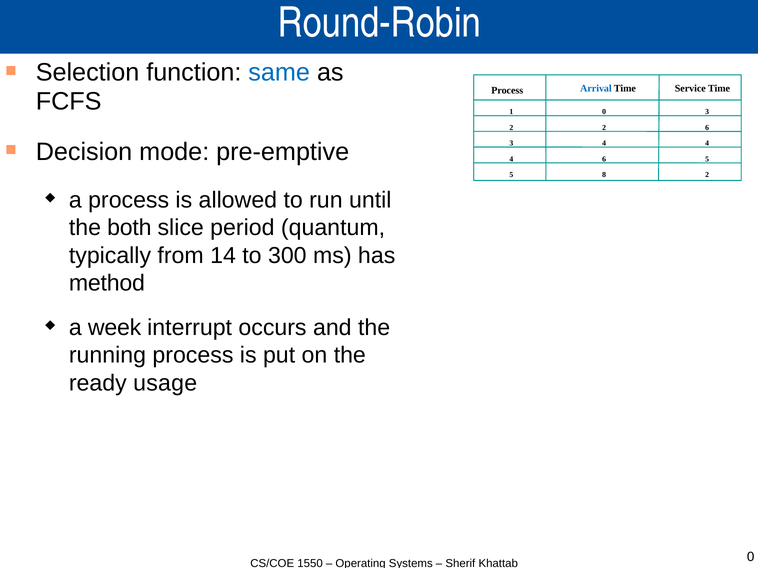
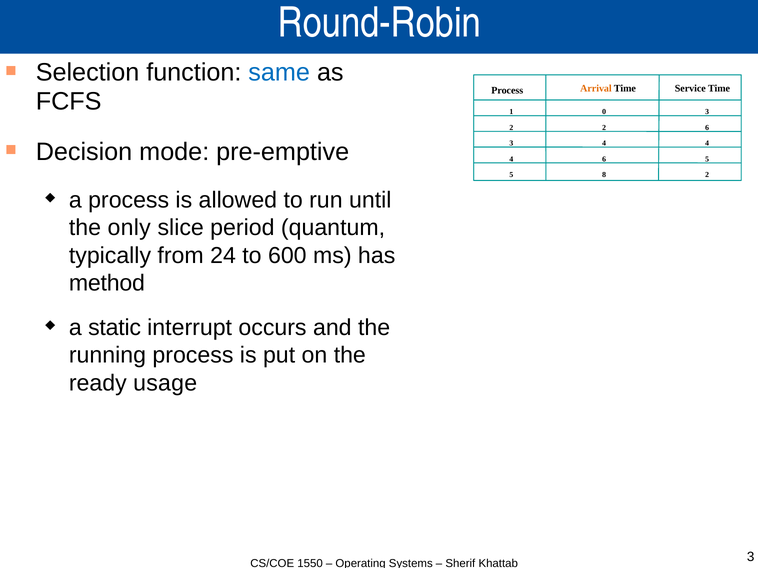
Arrival colour: blue -> orange (596, 89)
both: both -> only (129, 228)
14: 14 -> 24 (223, 256)
300: 300 -> 600 (287, 256)
week: week -> static (115, 328)
0: 0 -> 3 (751, 557)
